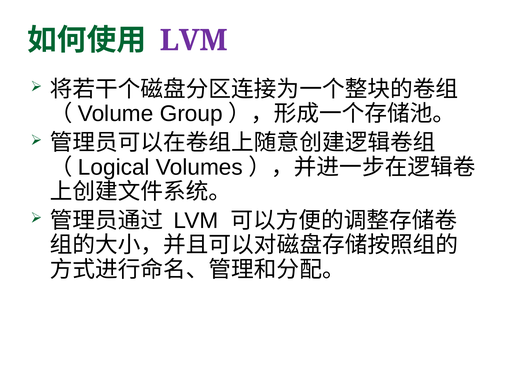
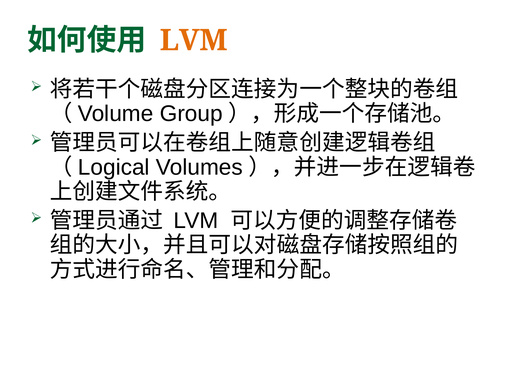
LVM colour: purple -> orange (194, 40)
